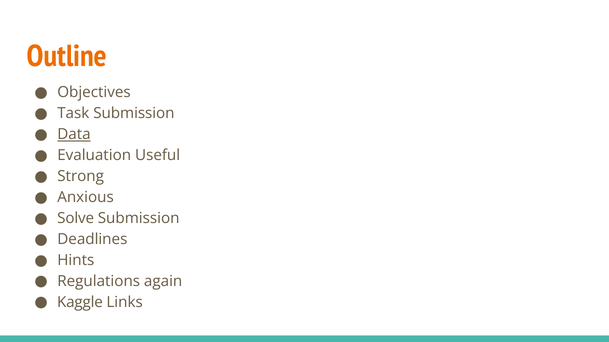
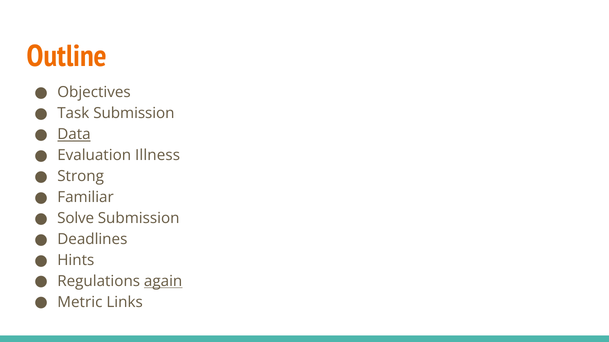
Useful: Useful -> Illness (158, 156)
Anxious: Anxious -> Familiar (86, 198)
again underline: none -> present (163, 282)
Kaggle: Kaggle -> Metric (80, 303)
